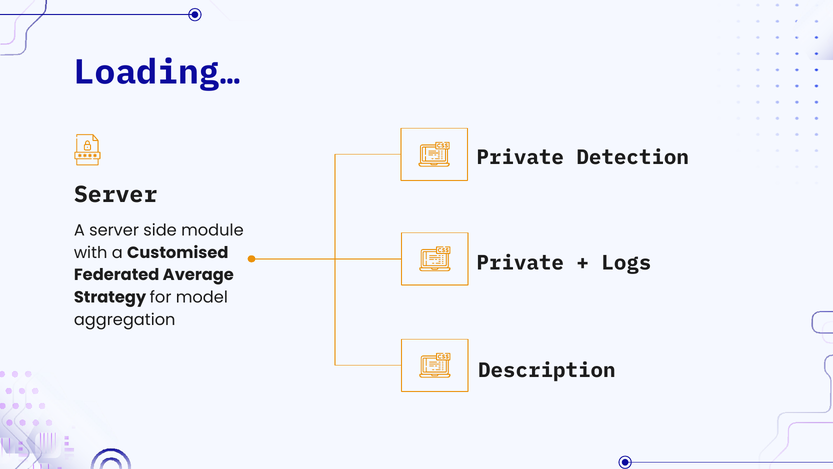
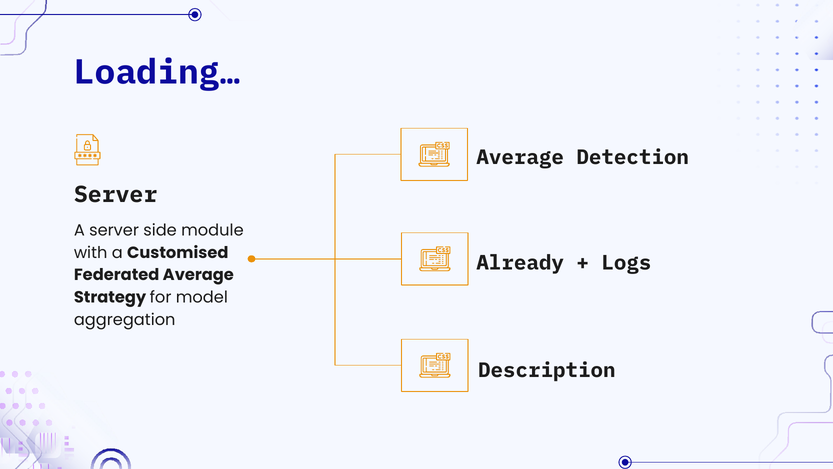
Private: Private -> Average (520, 157)
Private: Private -> Already (520, 262)
